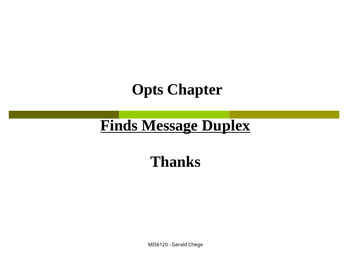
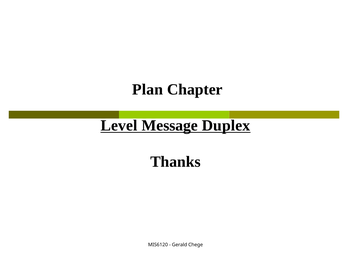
Opts: Opts -> Plan (148, 89)
Finds: Finds -> Level (119, 126)
